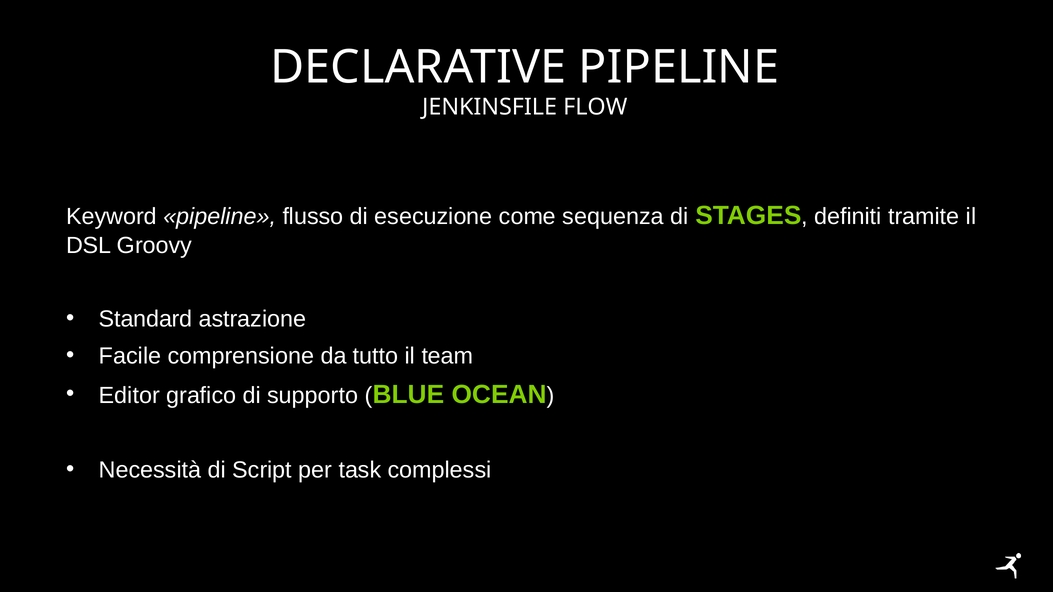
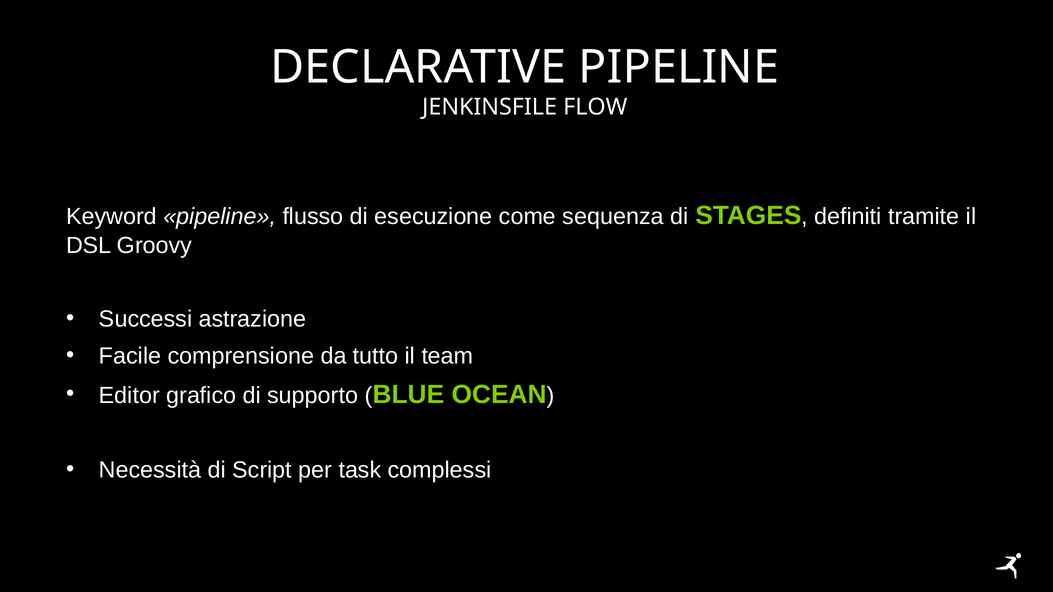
Standard: Standard -> Successi (146, 319)
